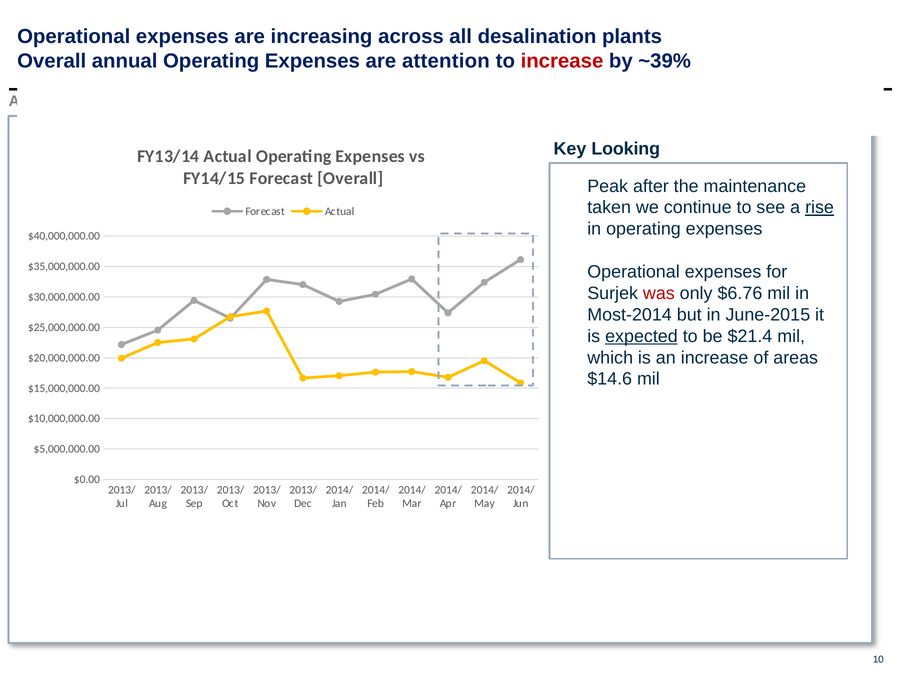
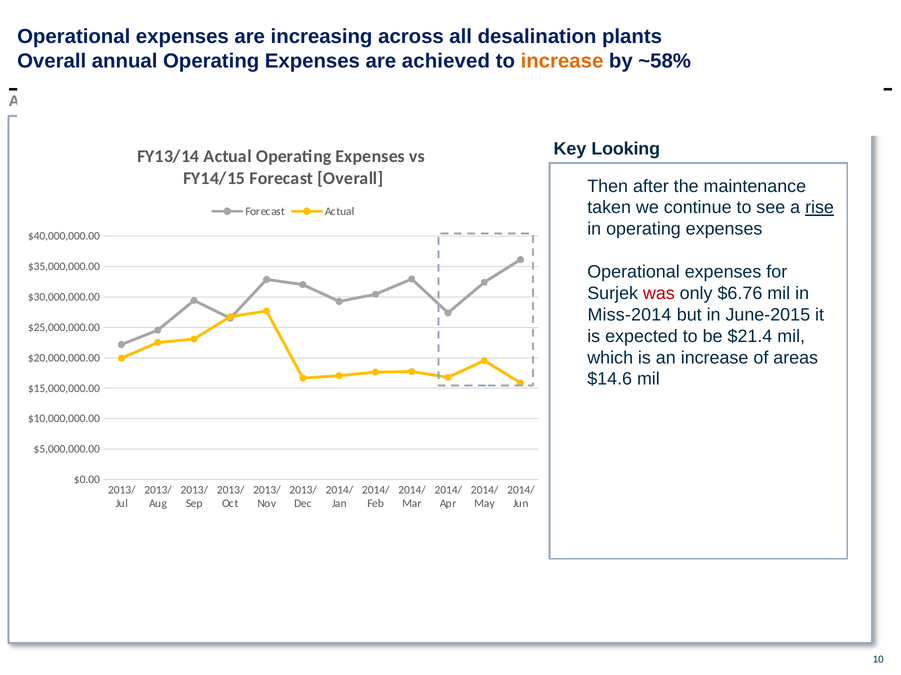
attention: attention -> achieved (446, 61)
increase colour: red -> orange (562, 61)
~39%: ~39% -> ~58% (665, 61)
Peak: Peak -> Then (608, 186)
Most-2014: Most-2014 -> Miss-2014 (629, 315)
expected underline: present -> none (641, 337)
